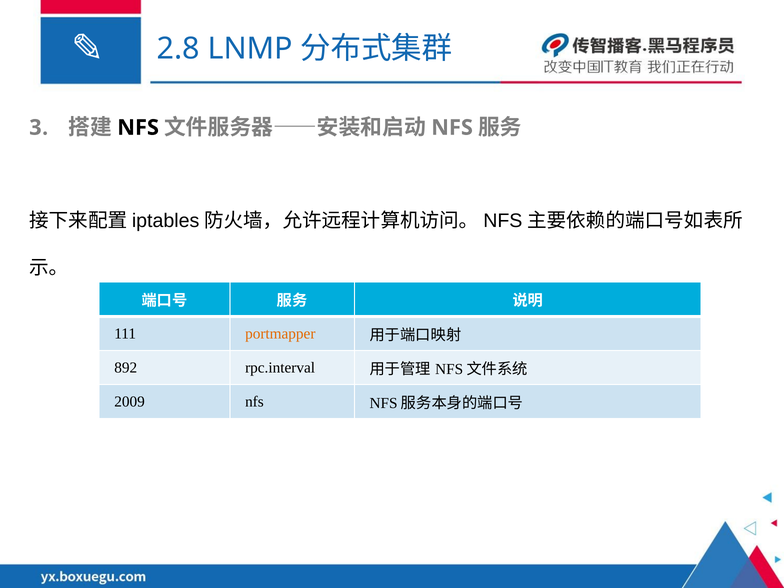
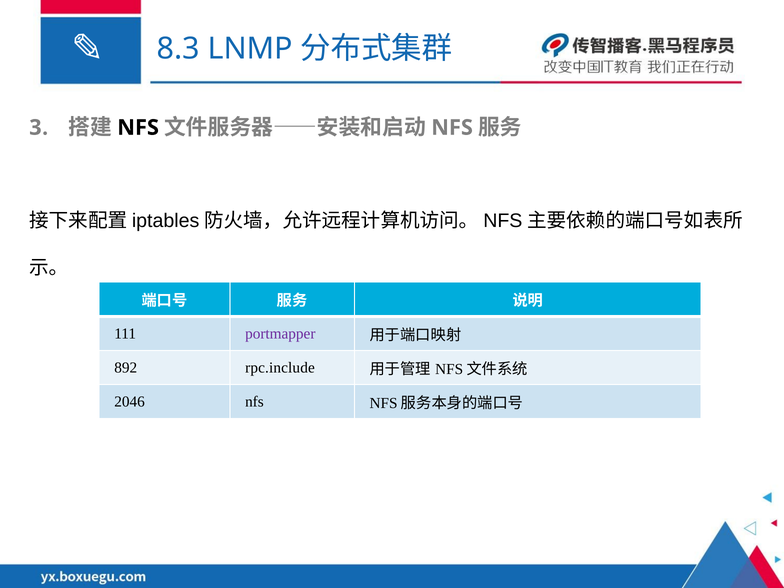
2.8: 2.8 -> 8.3 (178, 49)
portmapper colour: orange -> purple (280, 334)
rpc.interval: rpc.interval -> rpc.include (280, 368)
2009: 2009 -> 2046 (130, 402)
